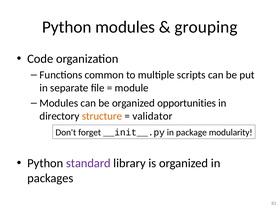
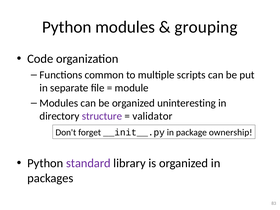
opportunities: opportunities -> uninteresting (187, 103)
structure colour: orange -> purple (102, 116)
modularity: modularity -> ownership (231, 132)
